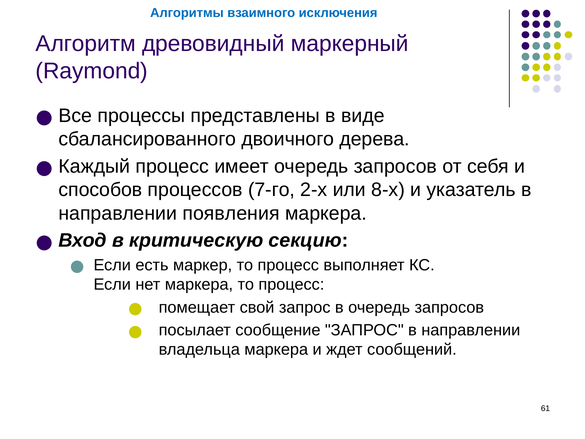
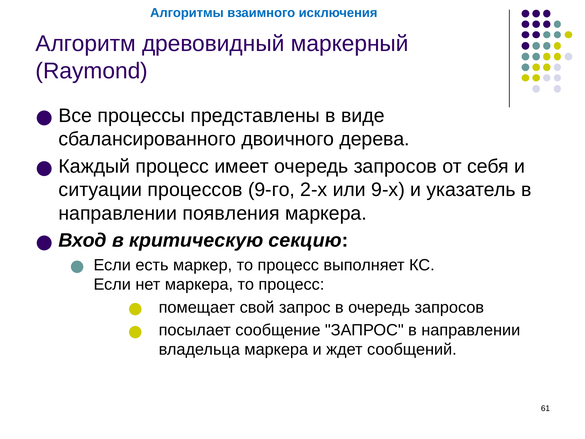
способов: способов -> ситуации (100, 190)
7-го: 7-го -> 9-го (271, 190)
8-х: 8-х -> 9-х (388, 190)
